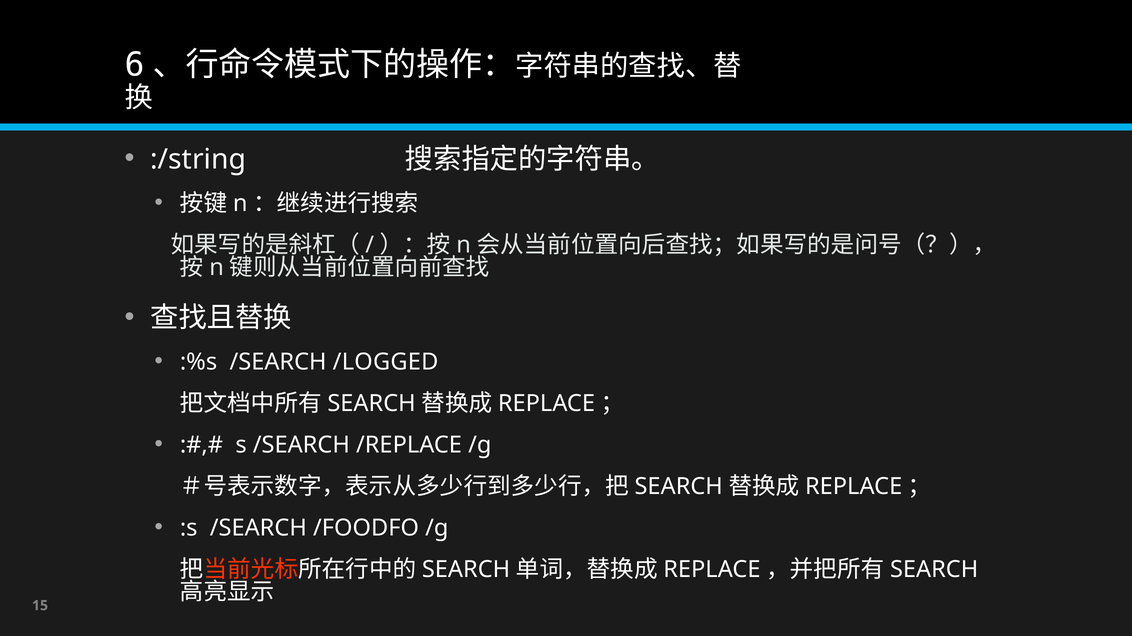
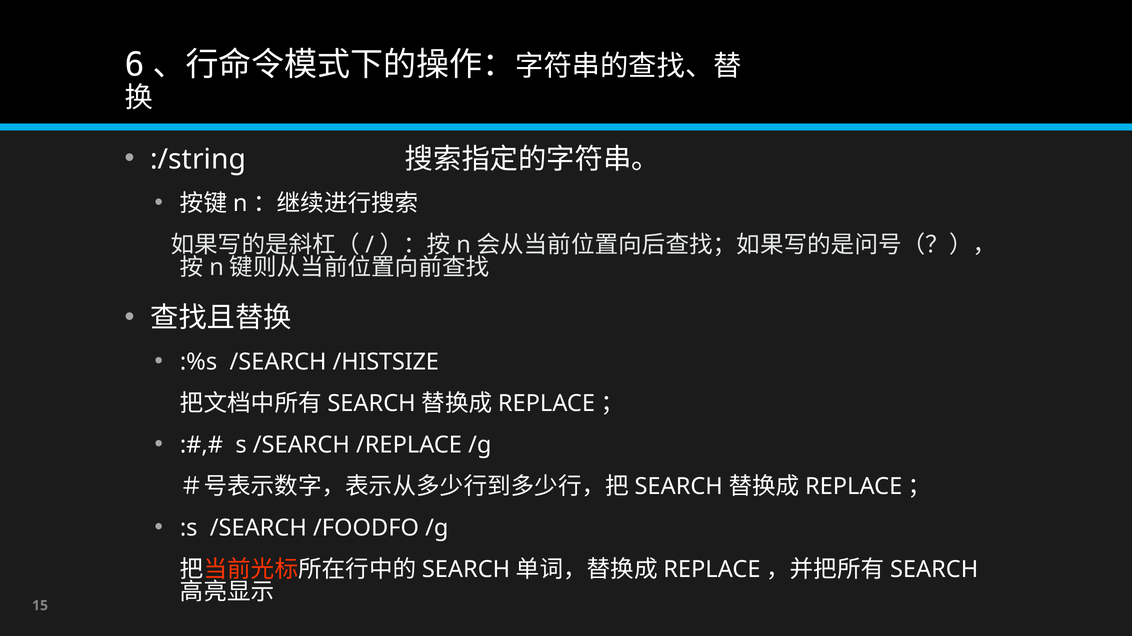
/LOGGED: /LOGGED -> /HISTSIZE (386, 362)
